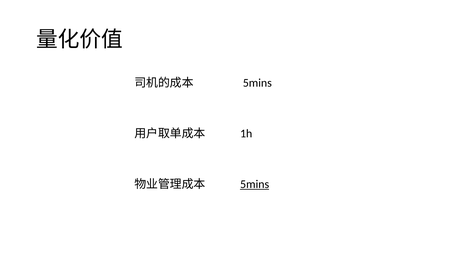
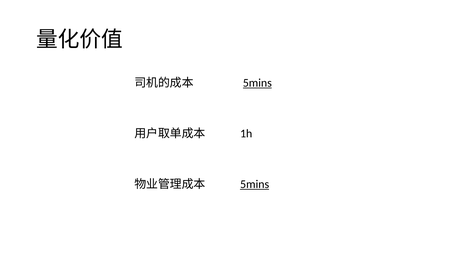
5mins underline: none -> present (257, 83)
